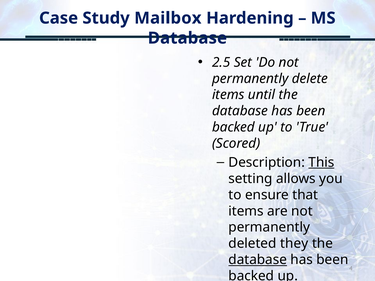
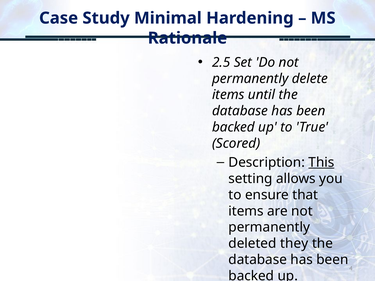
Mailbox: Mailbox -> Minimal (168, 18)
Database: Database -> Rationale (187, 38)
database underline: present -> none (258, 260)
